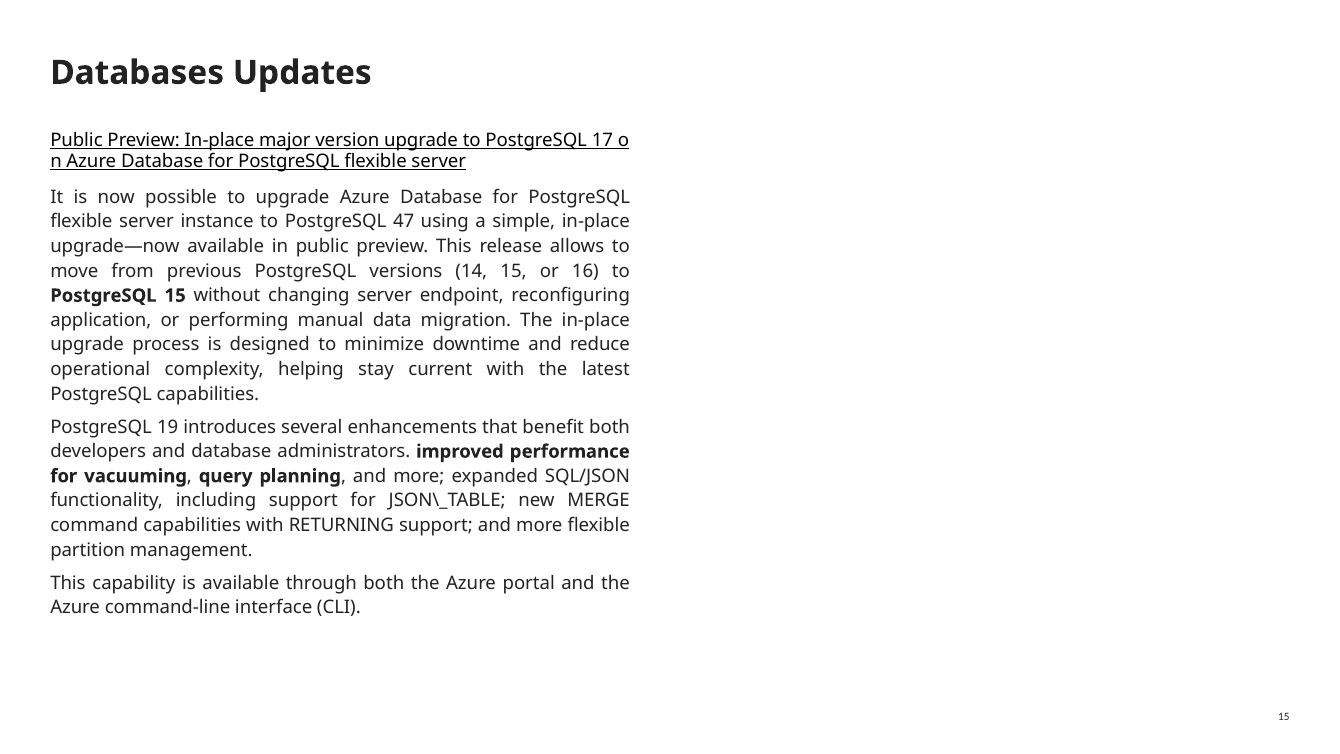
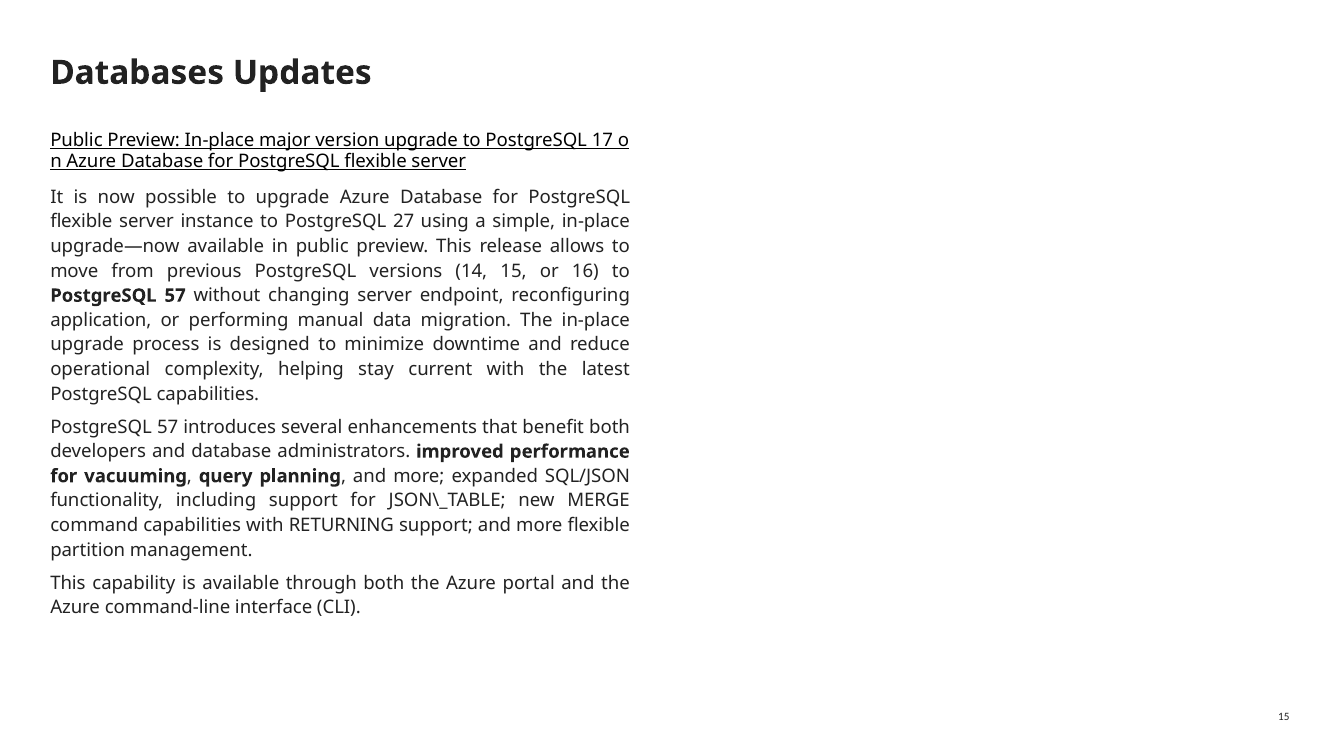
47: 47 -> 27 (404, 222)
15: 15 -> 57 (175, 296)
19: 19 -> 57 (168, 427)
